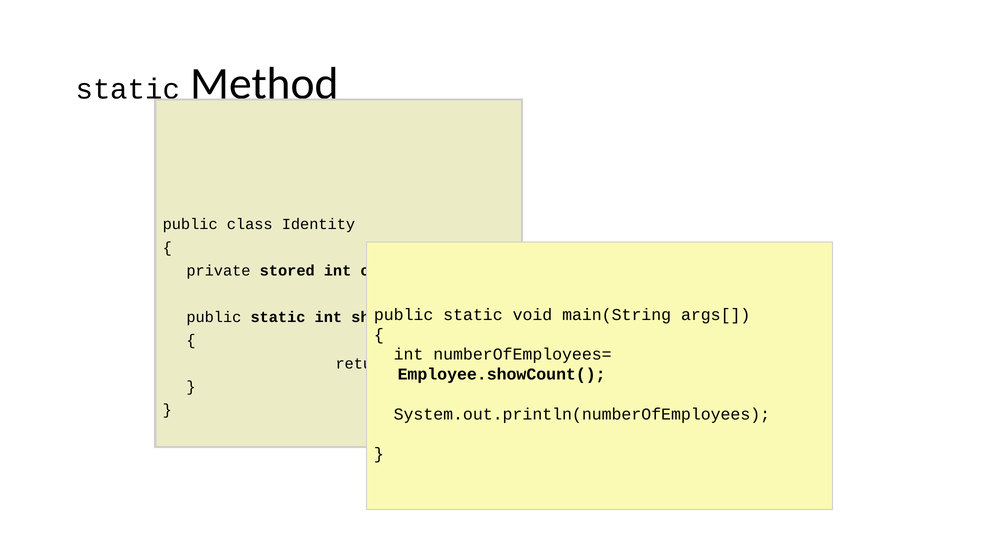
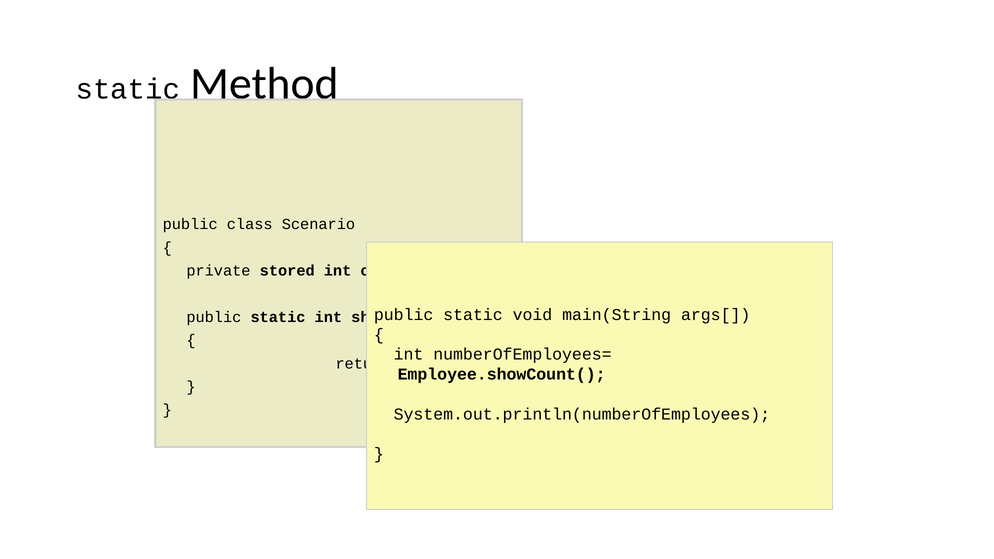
Identity: Identity -> Scenario (318, 224)
